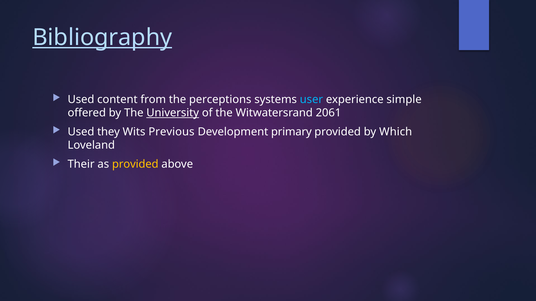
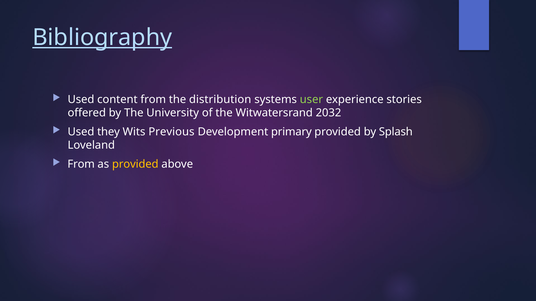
perceptions: perceptions -> distribution (220, 100)
user colour: light blue -> light green (311, 100)
simple: simple -> stories (404, 100)
University underline: present -> none (173, 113)
2061: 2061 -> 2032 (328, 113)
Which: Which -> Splash (396, 132)
Their: Their -> From (81, 165)
